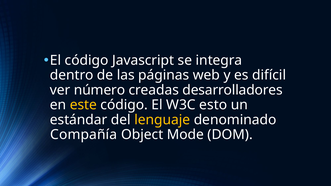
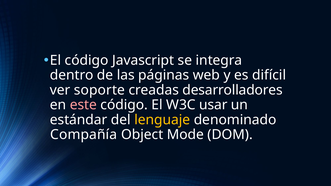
número: número -> soporte (99, 90)
este colour: yellow -> pink (83, 105)
esto: esto -> usar (213, 105)
